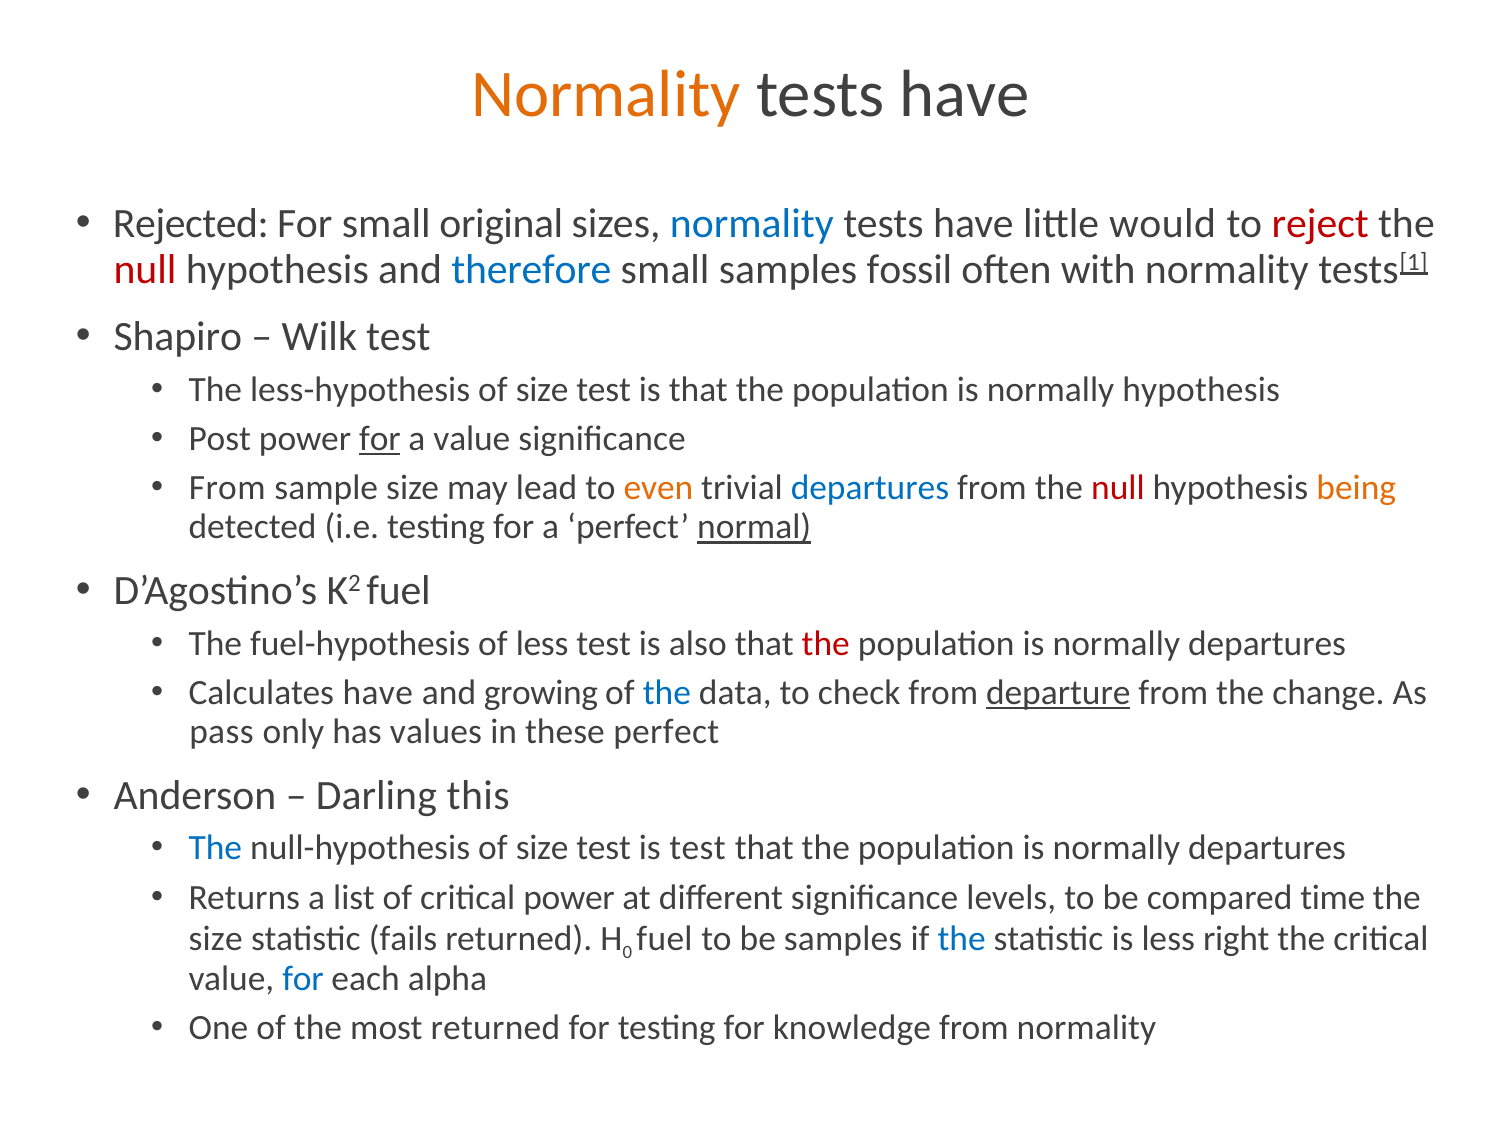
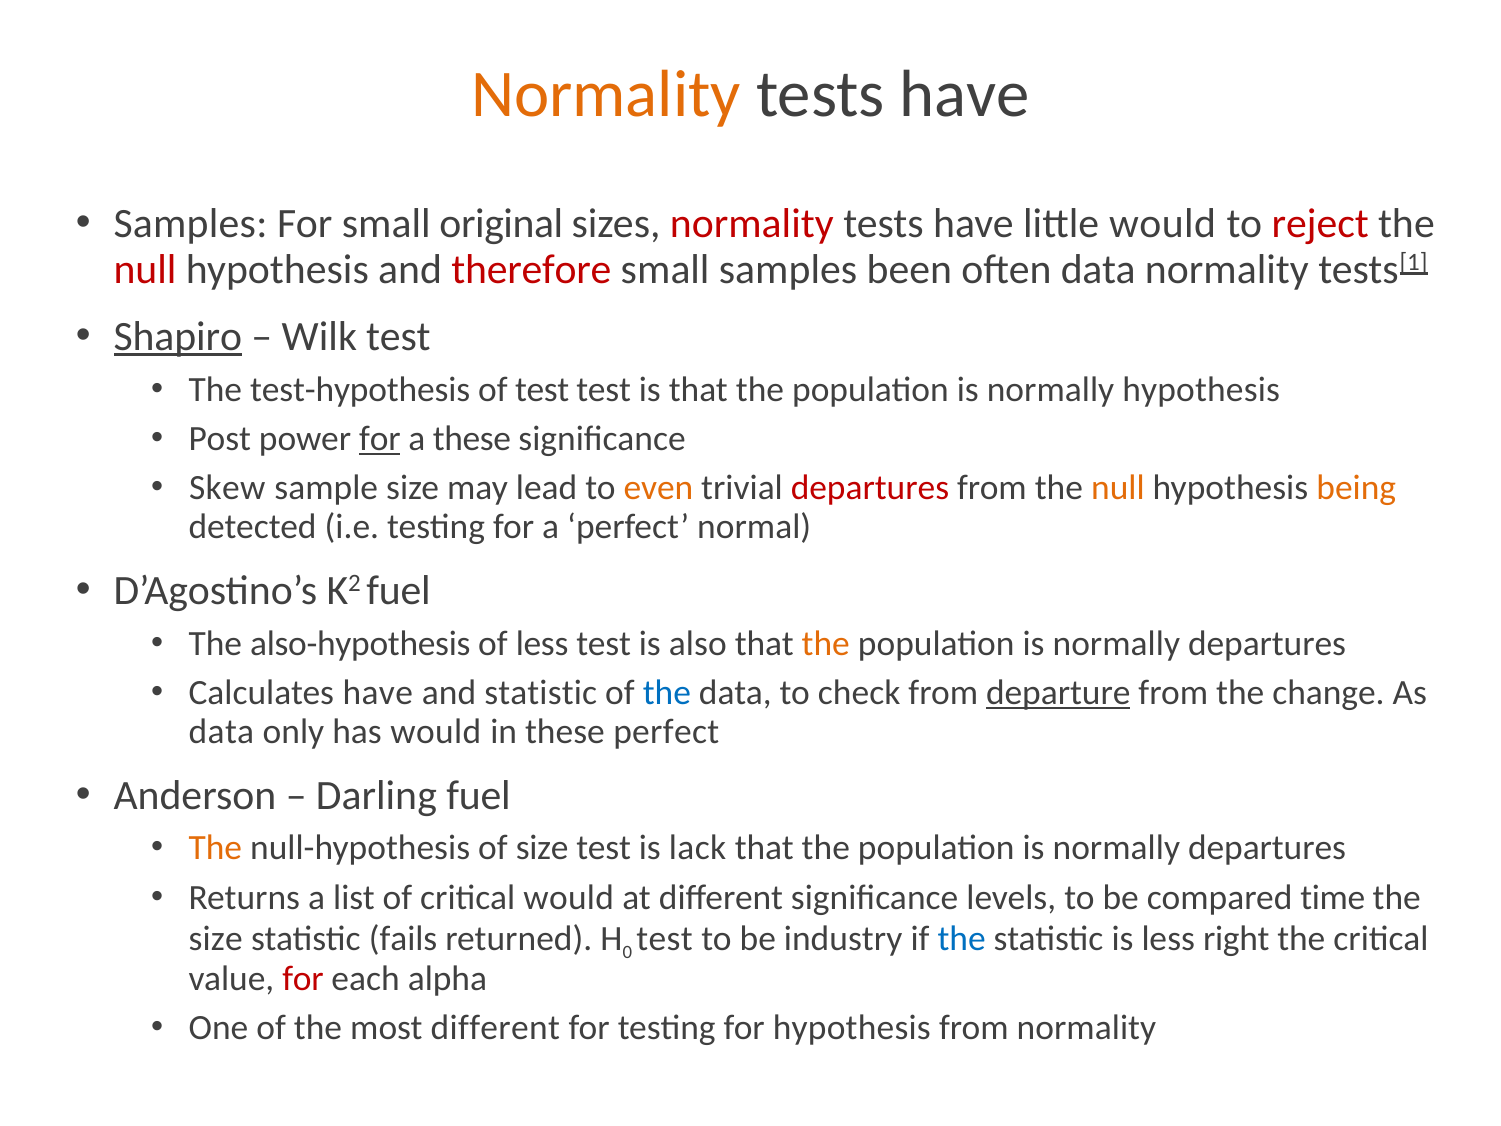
Rejected: Rejected -> Samples (190, 224)
normality colour: blue -> red (752, 224)
therefore colour: blue -> red (531, 270)
fossil: fossil -> been (909, 270)
often with: with -> data (1098, 270)
Shapiro underline: none -> present (178, 336)
less-hypothesis: less-hypothesis -> test-hypothesis (360, 389)
size: size -> test (542, 389)
a value: value -> these (472, 439)
From: From -> Skew (227, 488)
departures colour: blue -> red (870, 488)
null colour: red -> orange (1118, 488)
normal underline: present -> none (754, 527)
fuel-hypothesis: fuel-hypothesis -> also-hypothesis (360, 643)
the colour: red -> orange (826, 643)
and growing: growing -> statistic (541, 693)
pass: pass -> data (221, 732)
has values: values -> would (436, 732)
Darling this: this -> fuel (479, 795)
The colour: blue -> orange (215, 848)
is test: test -> lack (698, 848)
critical power: power -> would (569, 897)
fuel: fuel -> test (665, 939)
be samples: samples -> industry (843, 939)
for colour: blue -> red (303, 979)
most returned: returned -> different (495, 1028)
for knowledge: knowledge -> hypothesis (852, 1028)
